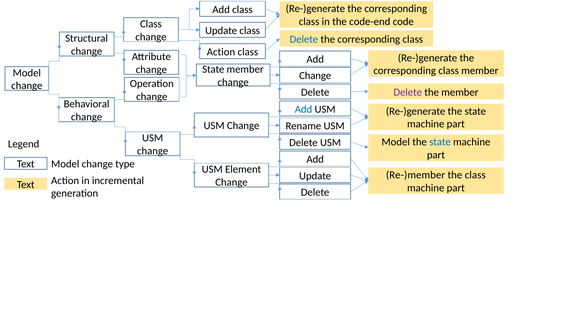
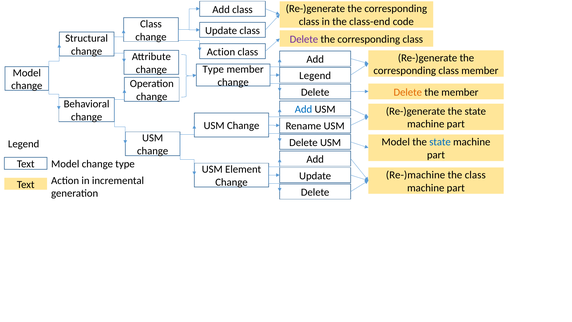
code-end: code-end -> class-end (370, 22)
Delete colour: blue -> purple (304, 39)
State: State -> Type (213, 69)
Change: Change -> Legend (315, 76)
Delete colour: purple -> orange (408, 92)
Re-)member: Re-)member -> Re-)machine (416, 175)
